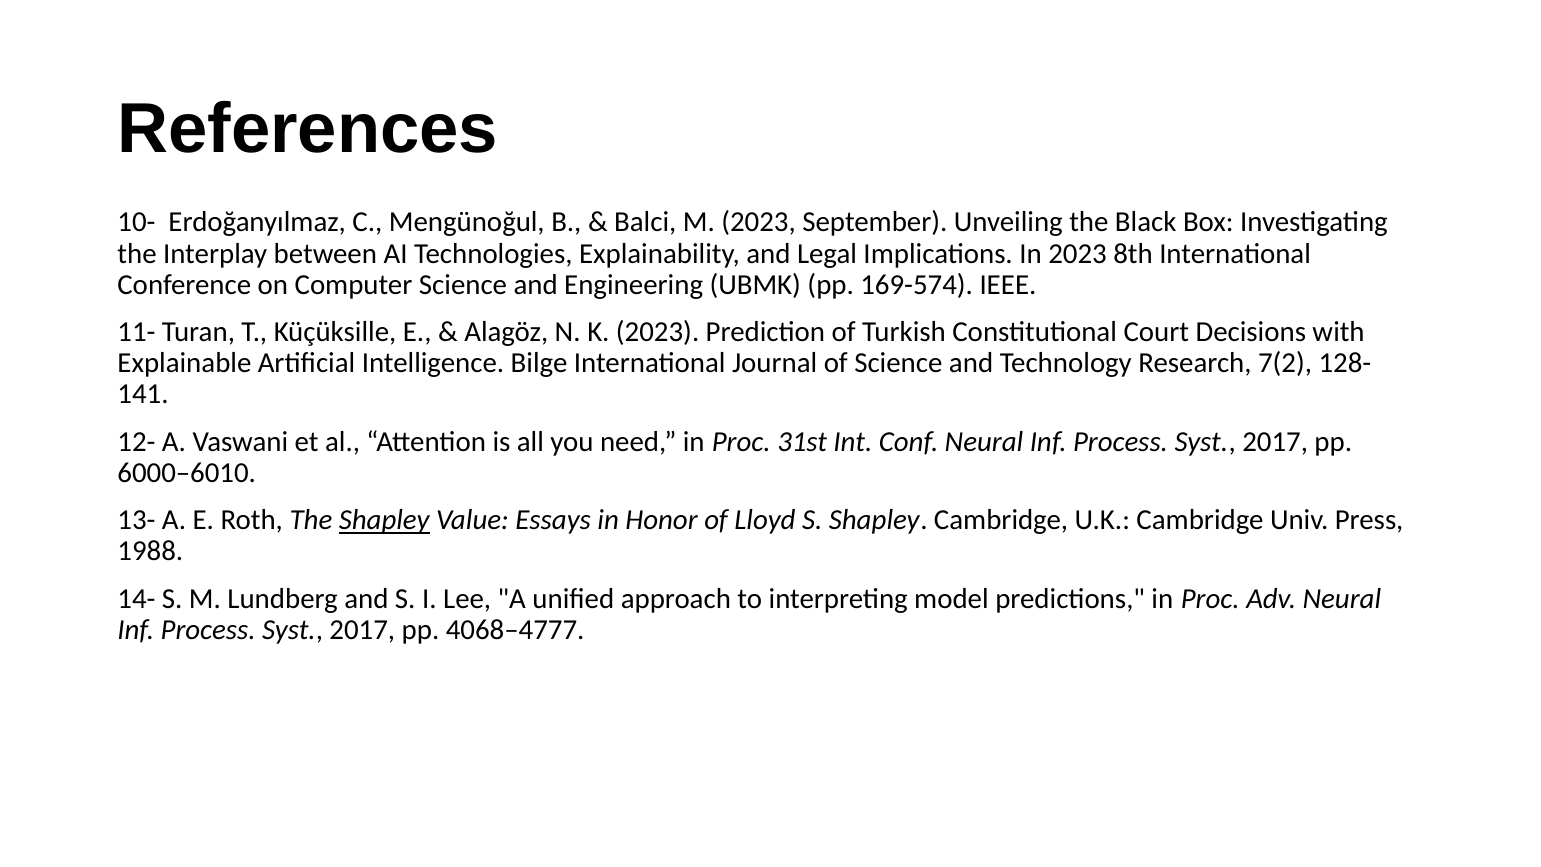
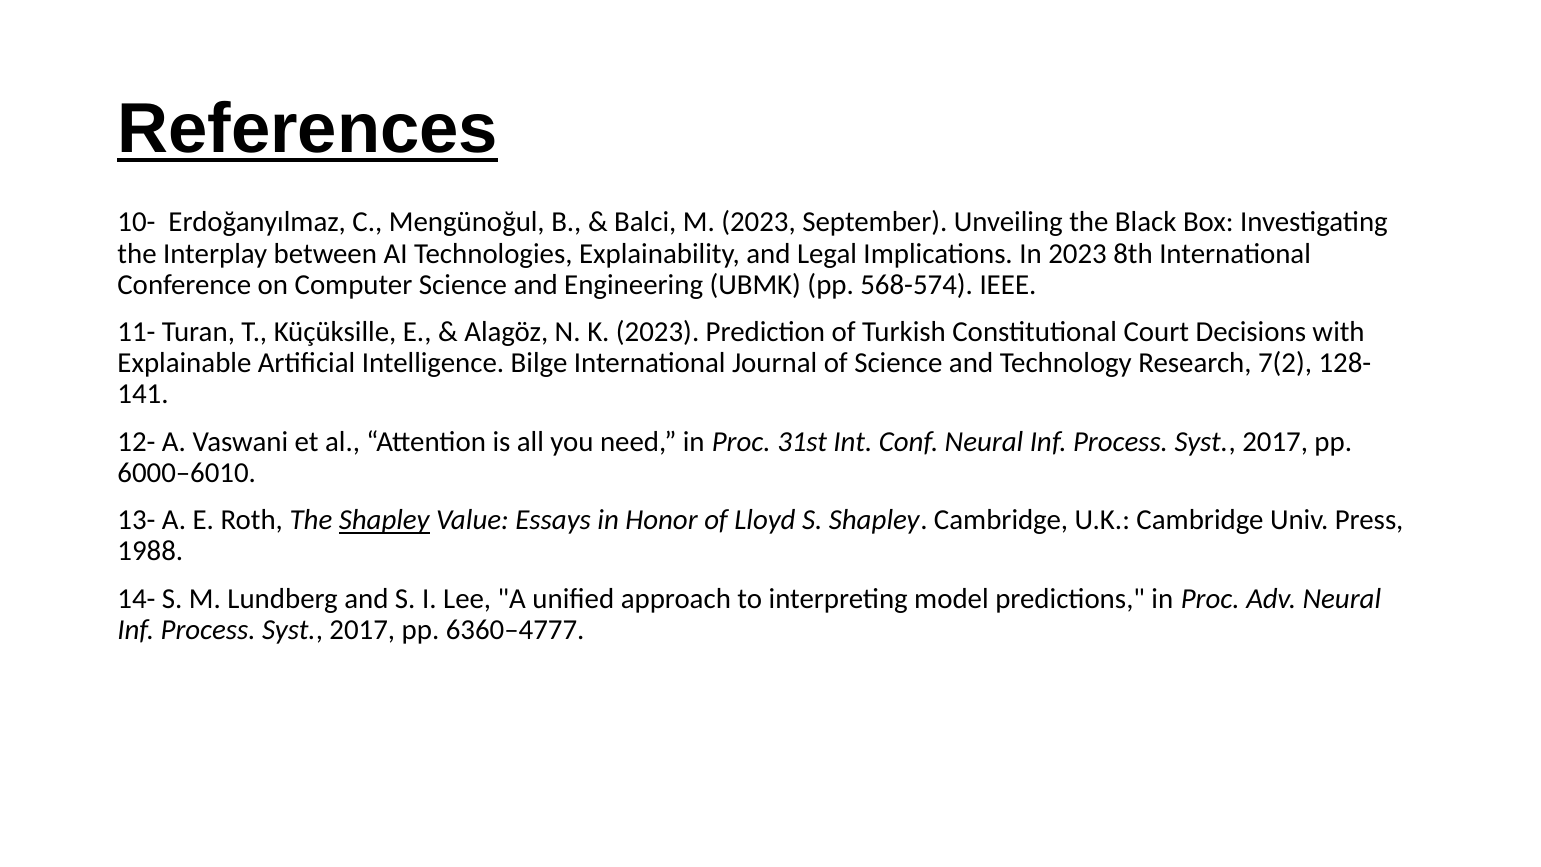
References underline: none -> present (308, 129)
169-574: 169-574 -> 568-574 (917, 285)
4068–4777: 4068–4777 -> 6360–4777 (515, 630)
